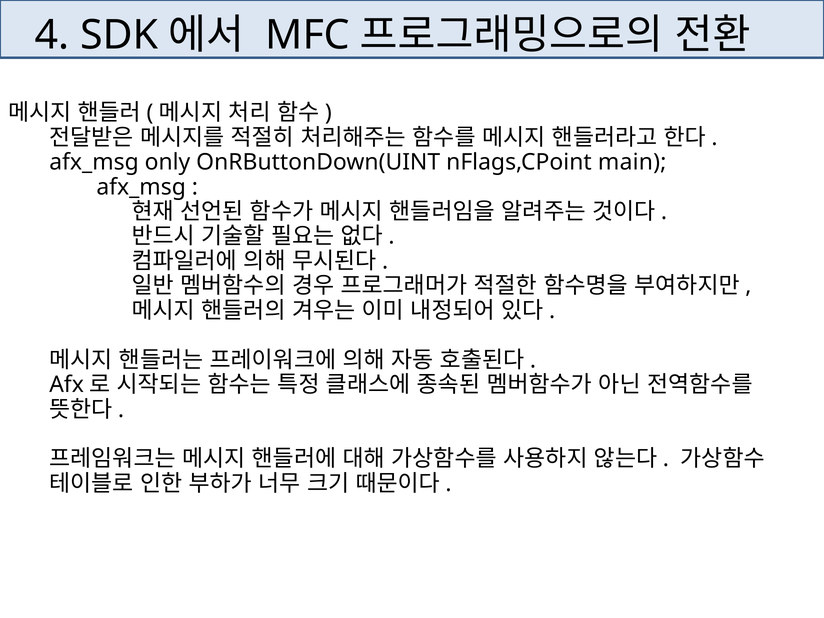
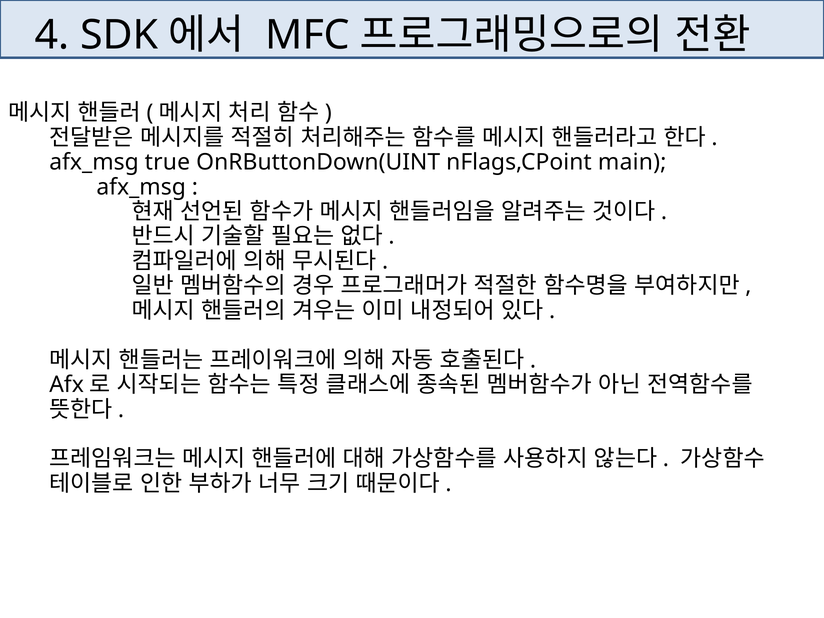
only: only -> true (167, 162)
